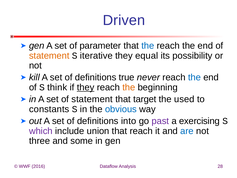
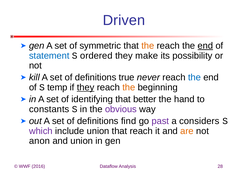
parameter: parameter -> symmetric (100, 46)
the colour: blue -> orange (148, 46)
end underline: none -> present (205, 46)
statement colour: orange -> blue (49, 56)
iterative: iterative -> ordered (96, 56)
equal: equal -> make (147, 56)
think: think -> temp (57, 87)
set of statement: statement -> identifying (92, 99)
target: target -> better (145, 99)
used: used -> hand (184, 99)
obvious colour: blue -> purple (121, 109)
into: into -> find (129, 121)
exercising: exercising -> considers (199, 121)
are colour: blue -> orange (187, 131)
three: three -> anon (39, 141)
and some: some -> union (82, 141)
